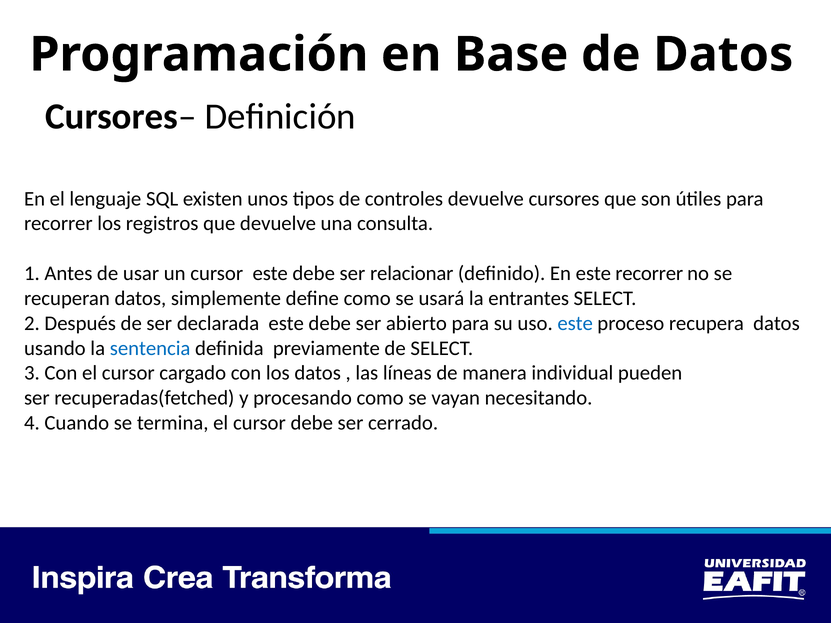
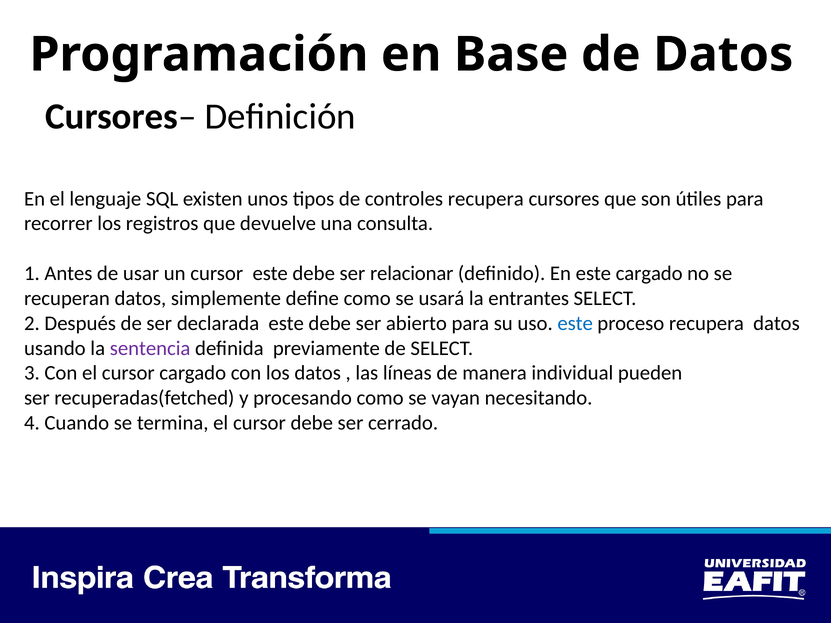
controles devuelve: devuelve -> recupera (486, 199)
este recorrer: recorrer -> cargado (649, 274)
sentencia colour: blue -> purple (150, 348)
